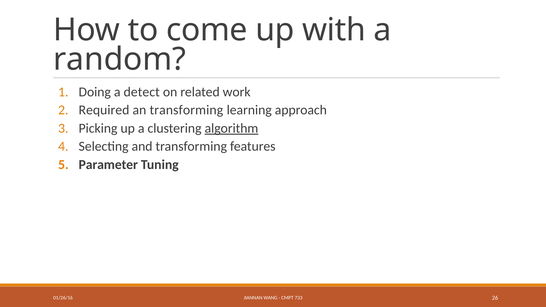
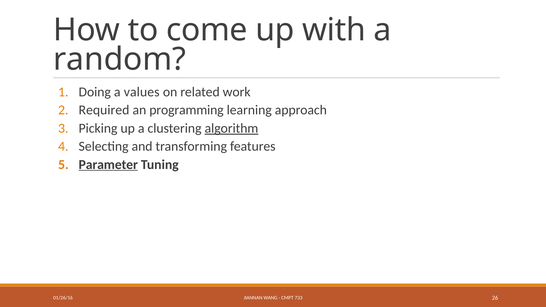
detect: detect -> values (142, 92)
an transforming: transforming -> programming (187, 110)
Parameter underline: none -> present (108, 165)
